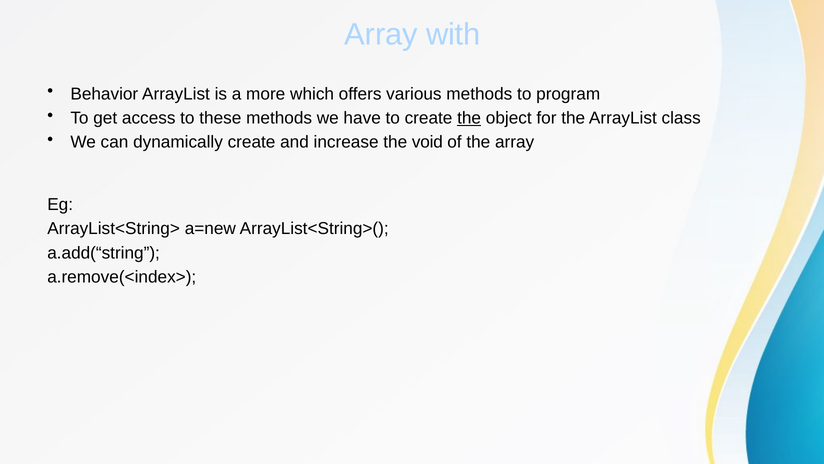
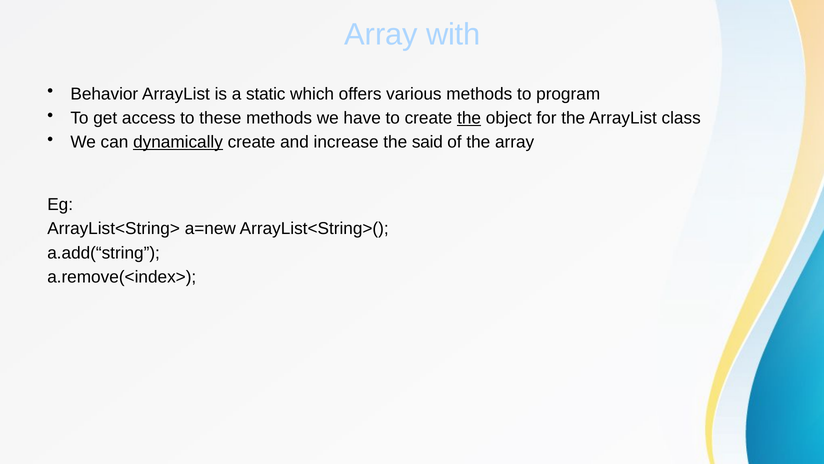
more: more -> static (266, 94)
dynamically underline: none -> present (178, 142)
void: void -> said (427, 142)
